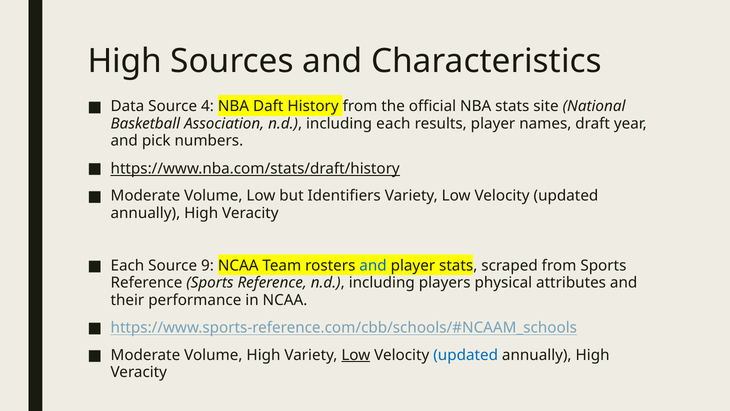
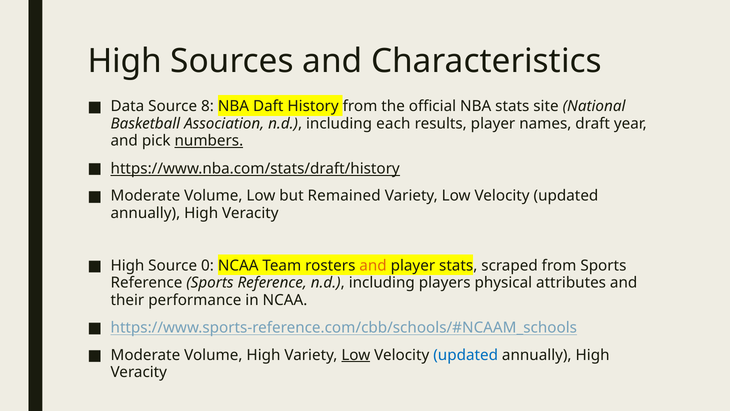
4: 4 -> 8 (208, 106)
numbers underline: none -> present (209, 141)
Identifiers: Identifiers -> Remained (344, 196)
Each: Each -> High (127, 265)
9: 9 -> 0 (208, 265)
and colour: blue -> orange (373, 265)
